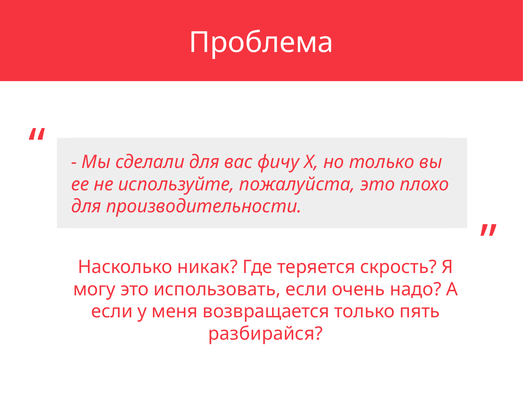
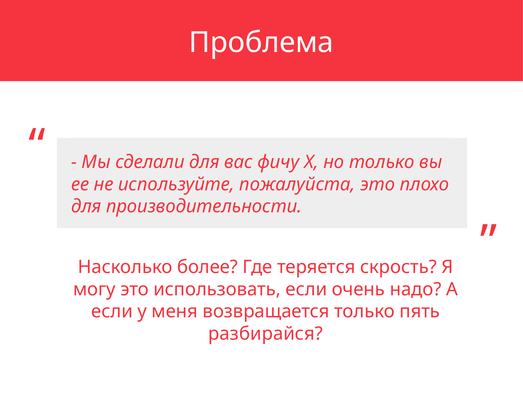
никак: никак -> более (208, 267)
